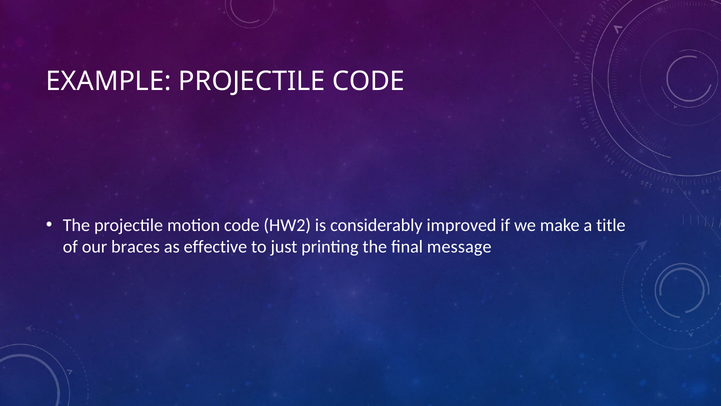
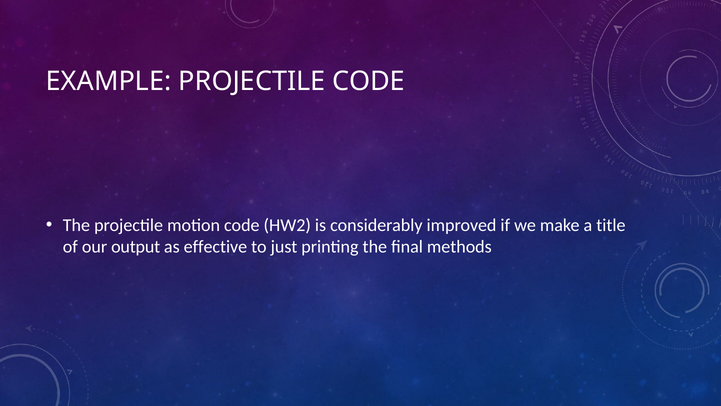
braces: braces -> output (136, 247)
message: message -> methods (459, 247)
